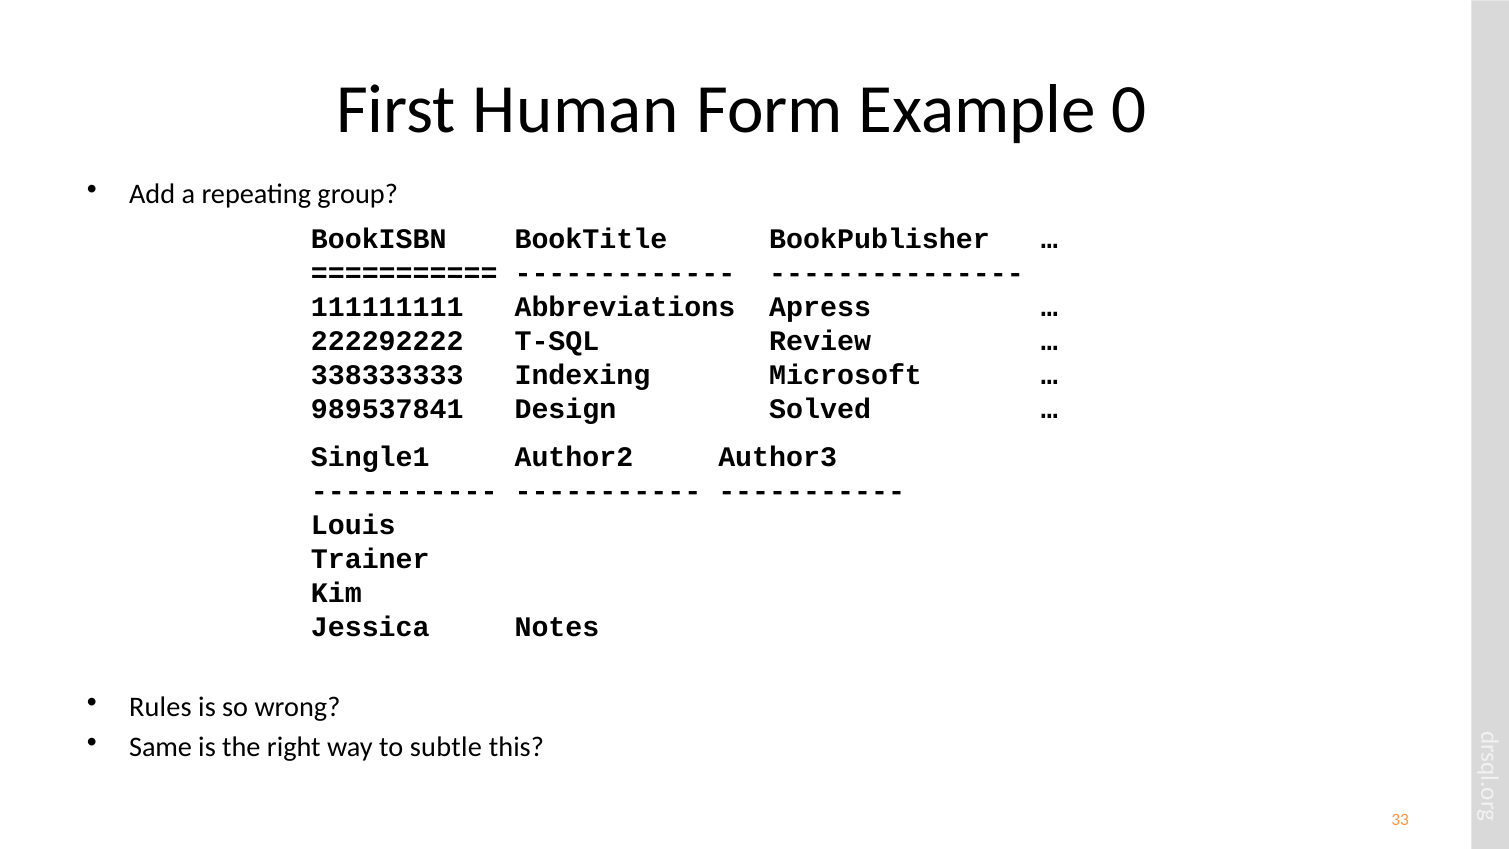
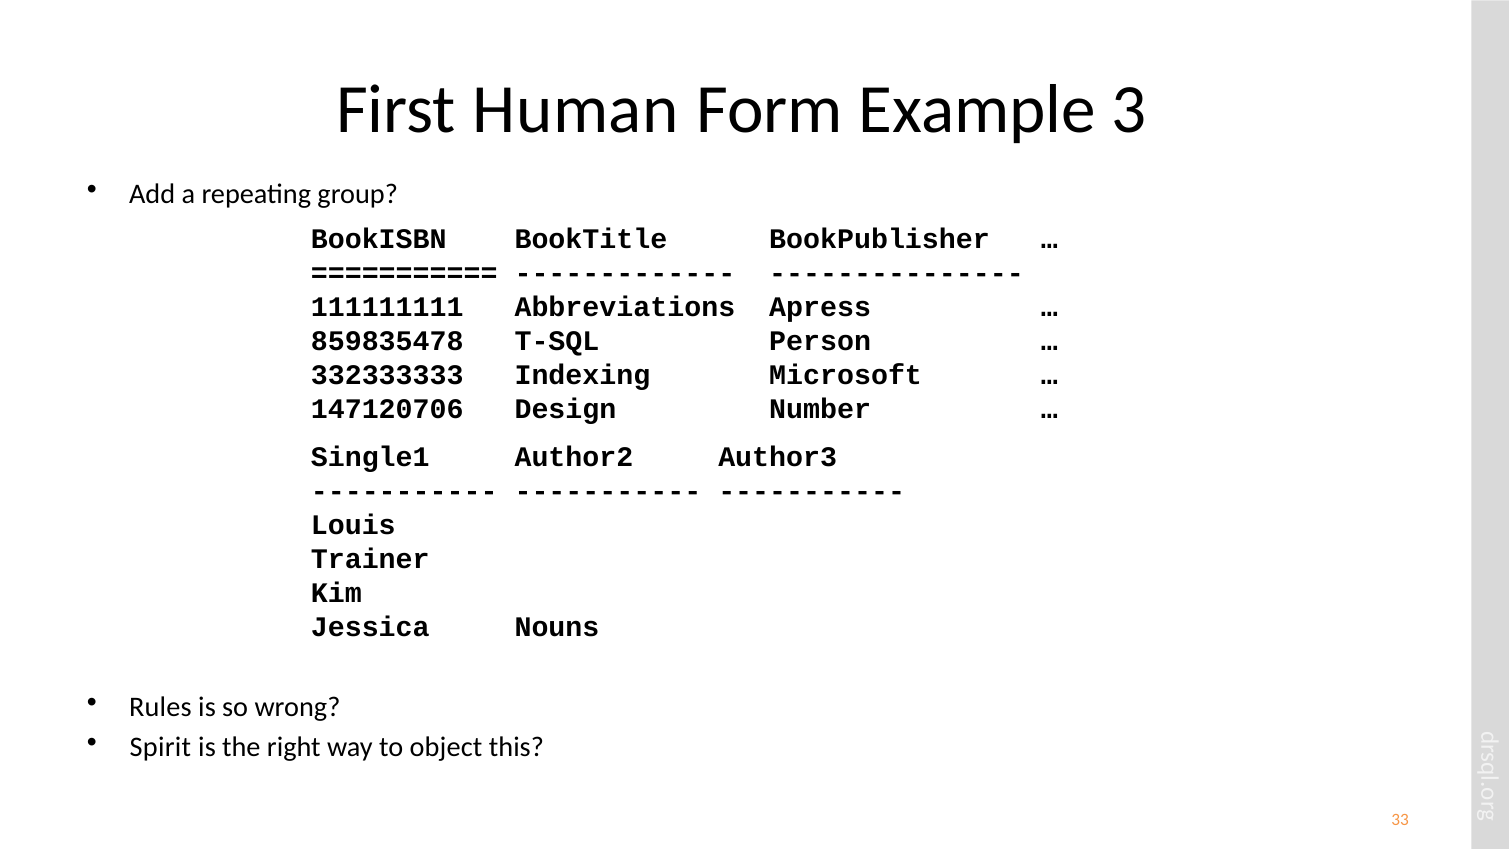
0: 0 -> 3 (1129, 110)
222292222: 222292222 -> 859835478 (387, 341)
Review: Review -> Person (820, 341)
338333333: 338333333 -> 332333333 (387, 375)
989537841: 989537841 -> 147120706 (387, 409)
Solved: Solved -> Number (820, 409)
Notes: Notes -> Nouns (557, 627)
Same: Same -> Spirit (160, 747)
subtle: subtle -> object (446, 747)
